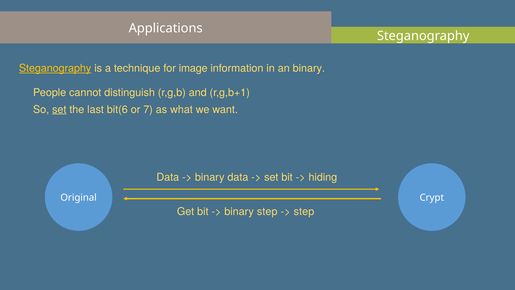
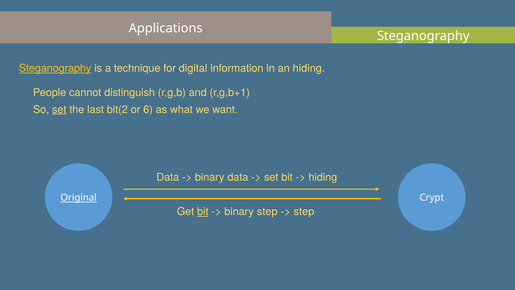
image: image -> digital (193, 68)
an binary: binary -> hiding (309, 68)
bit(6: bit(6 -> bit(2 (117, 109)
7: 7 -> 6 (148, 109)
Original underline: none -> present (79, 198)
bit underline: none -> present (203, 211)
